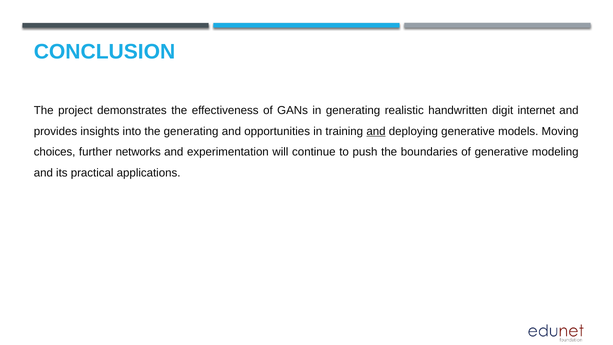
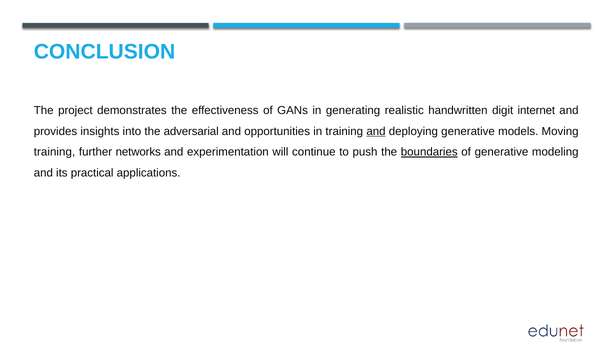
the generating: generating -> adversarial (191, 131)
choices: choices -> training (55, 152)
boundaries underline: none -> present (429, 152)
